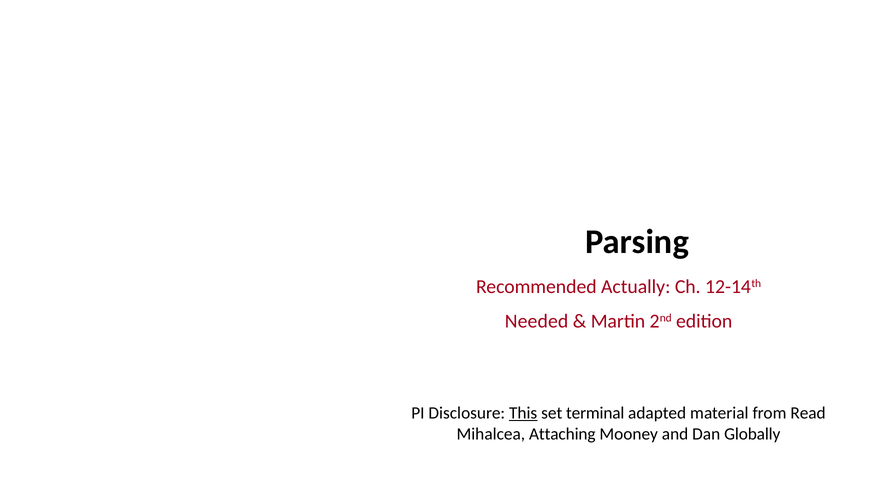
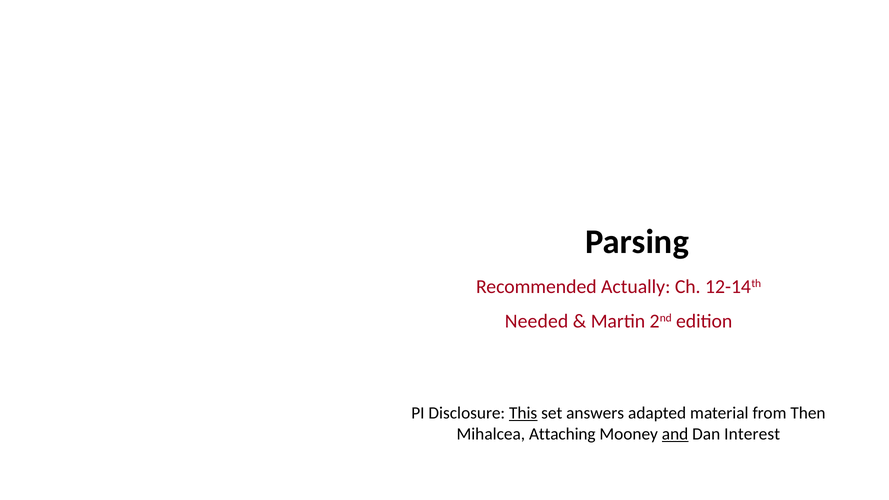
terminal: terminal -> answers (595, 413)
Read: Read -> Then (808, 413)
and underline: none -> present (675, 434)
Globally: Globally -> Interest (752, 434)
